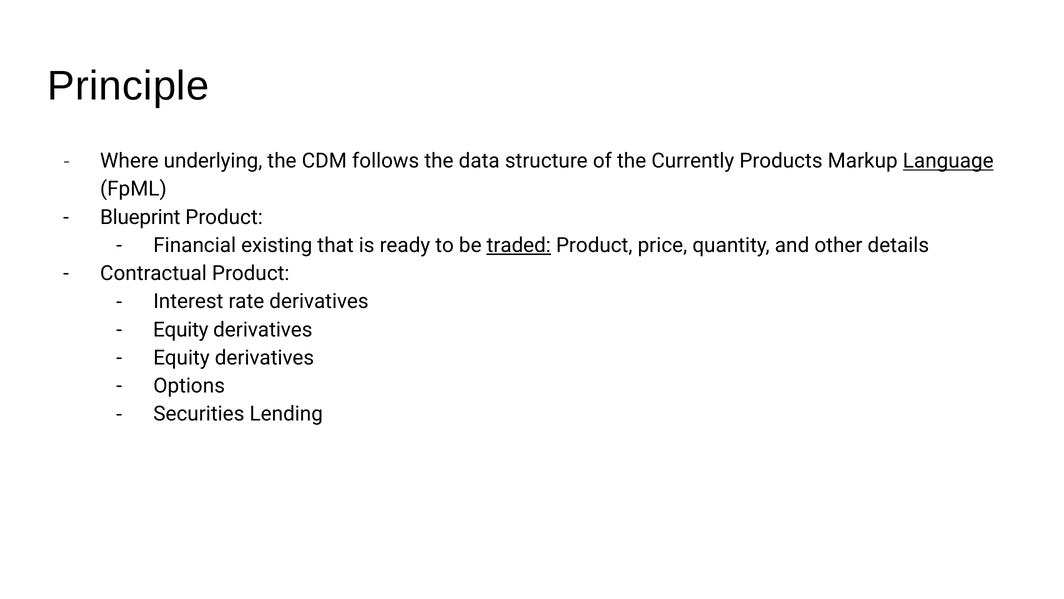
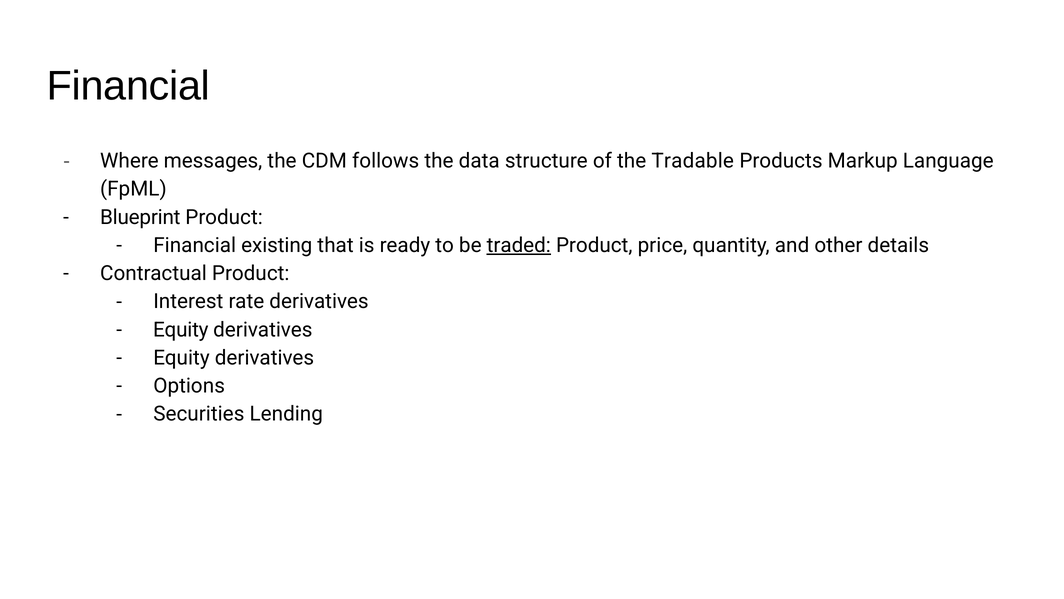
Principle: Principle -> Financial (128, 86)
underlying: underlying -> messages (213, 161)
Currently: Currently -> Tradable (693, 161)
Language underline: present -> none (948, 161)
